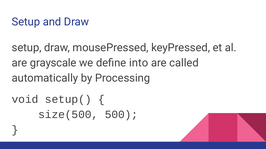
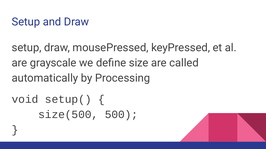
into: into -> size (139, 63)
